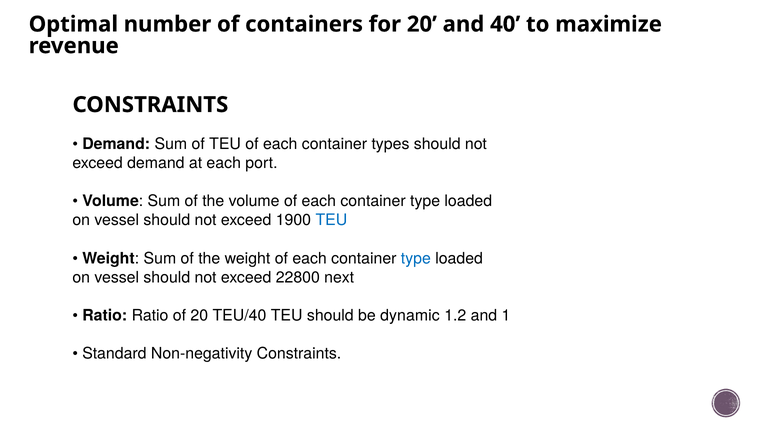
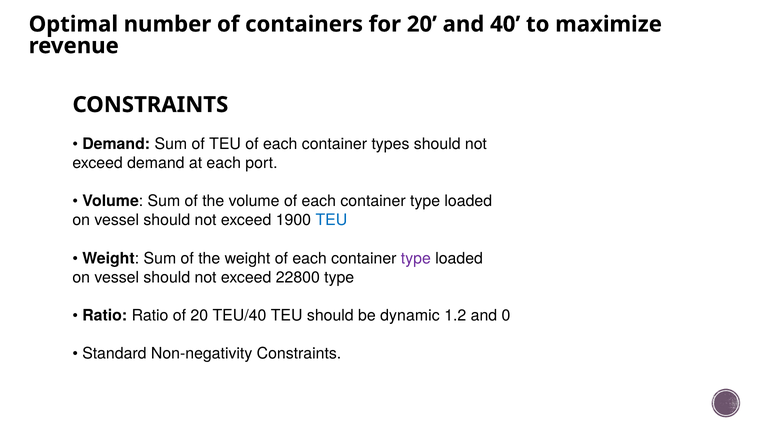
type colour: blue -> purple (416, 258)
22800 next: next -> type (339, 277)
1: 1 -> 0 (506, 315)
